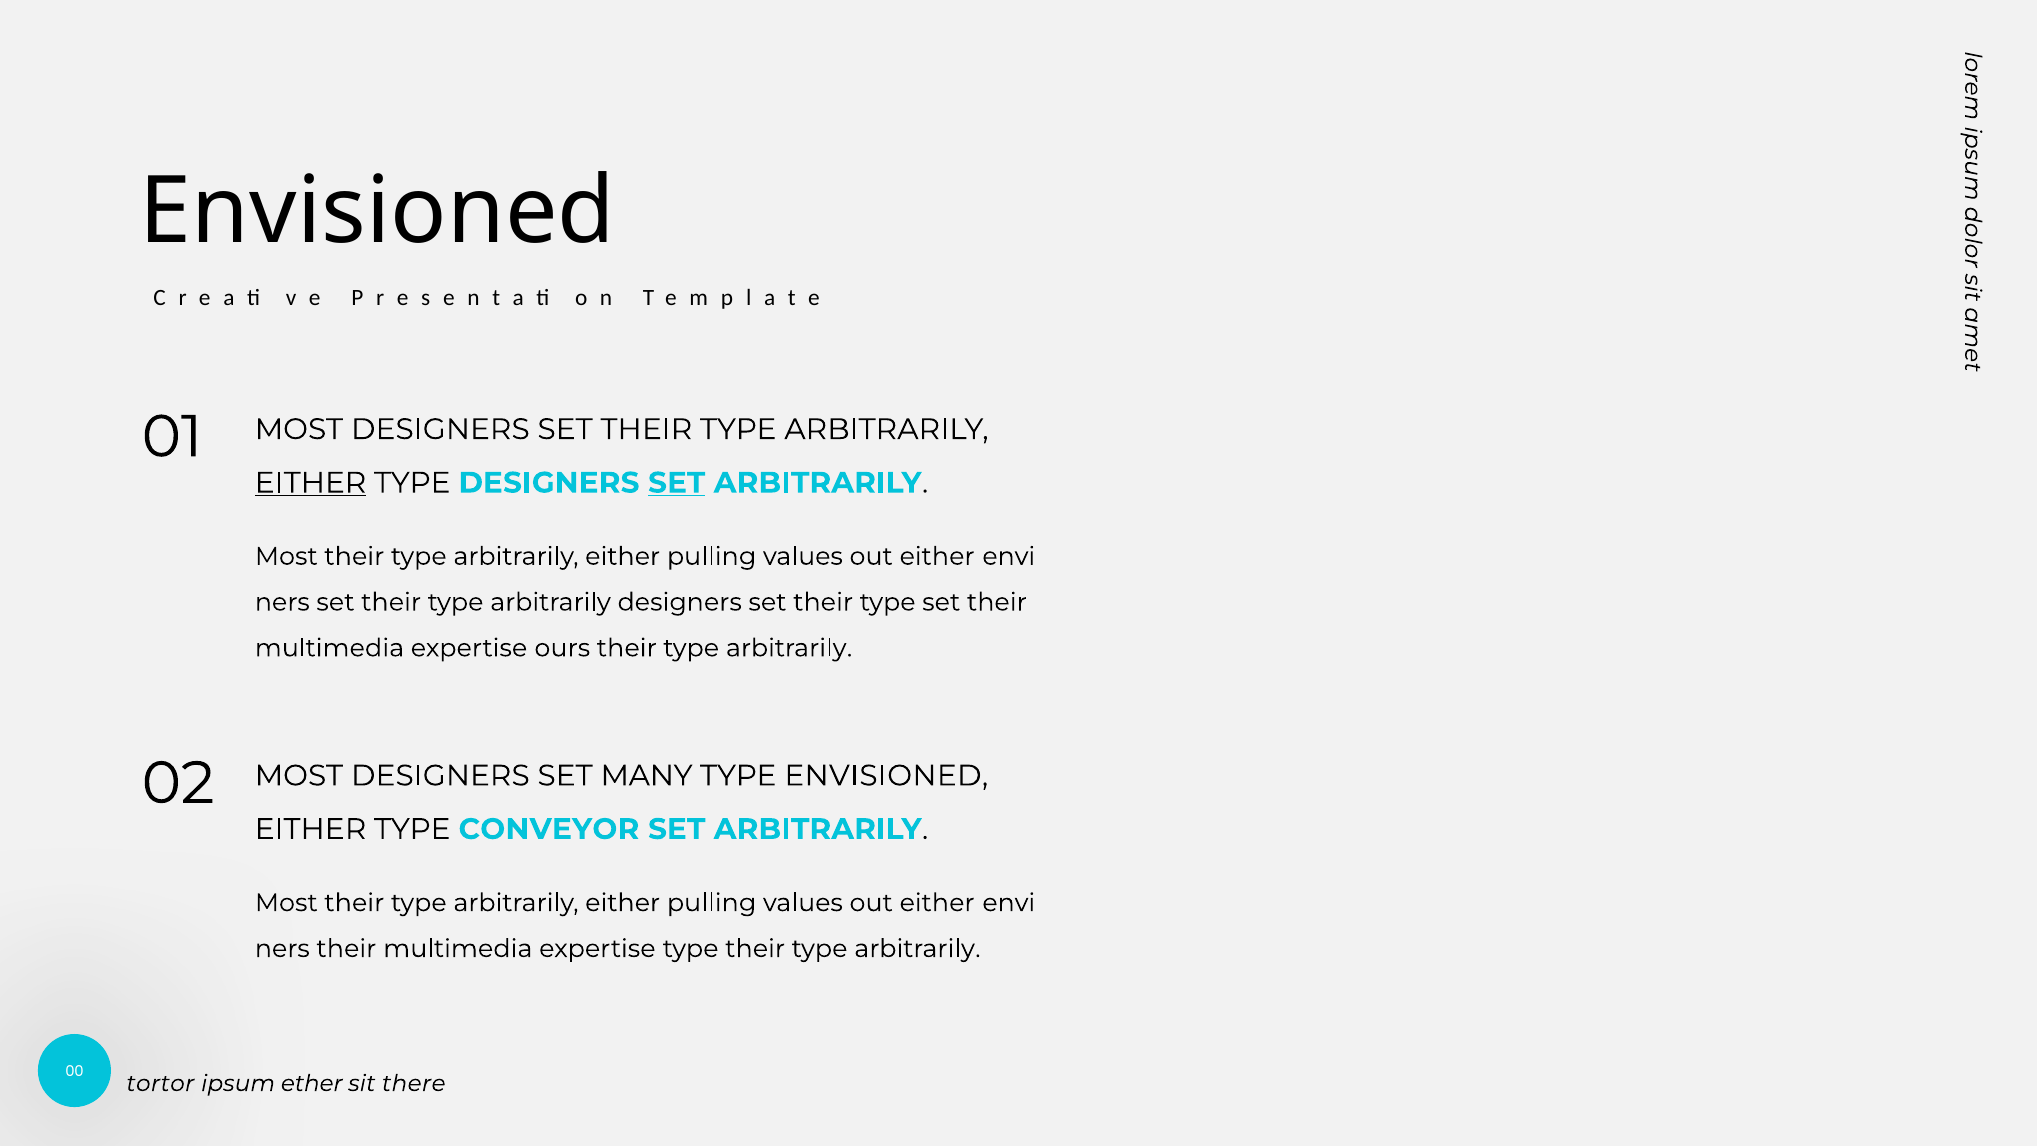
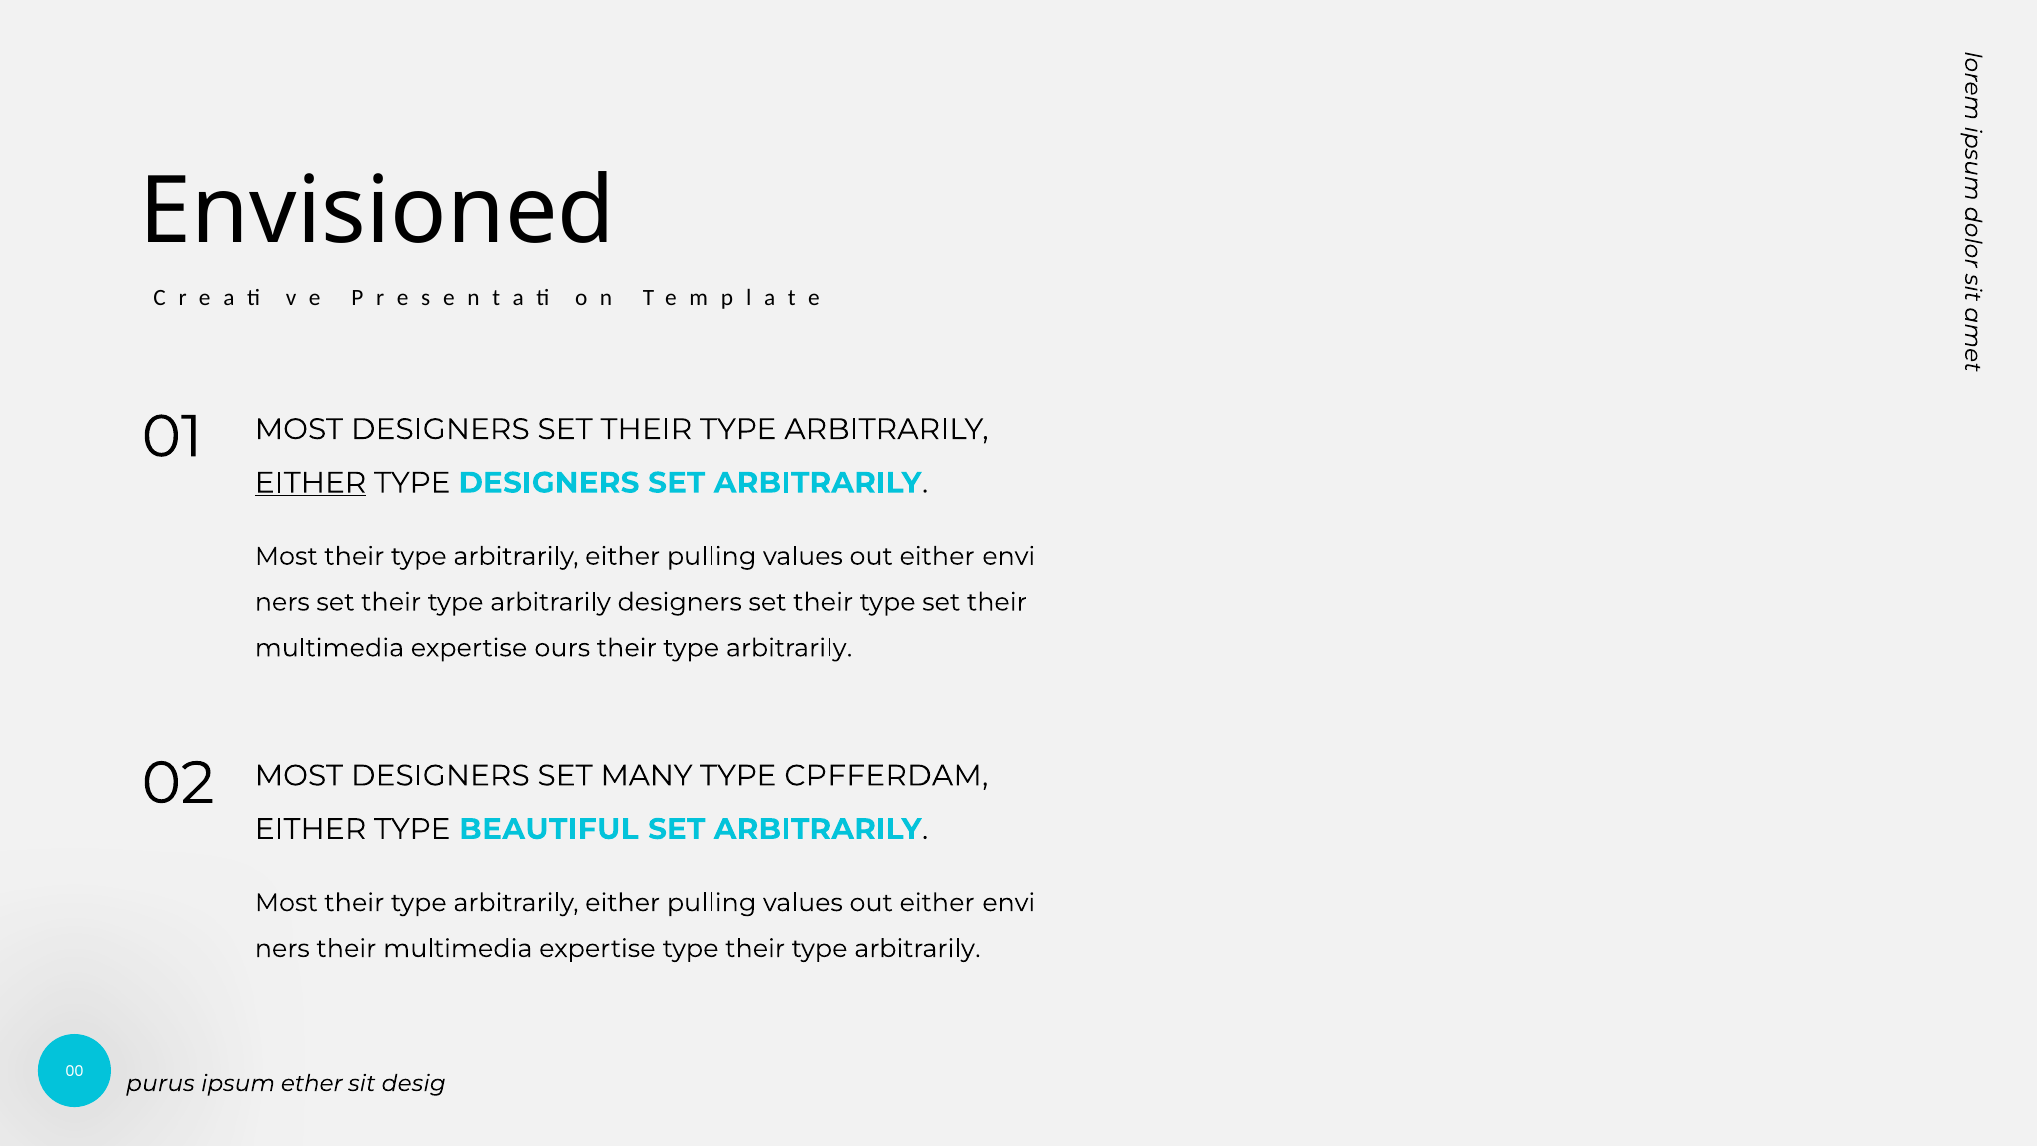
SET underline: present -> none (677, 483)
TYPE ENVISIONED: ENVISIONED -> CPFFERDAM (886, 776)
CONVEYOR: CONVEYOR -> BEAUTIFUL (549, 829)
tortor: tortor -> purus (160, 1083)
there: there -> desig (414, 1083)
